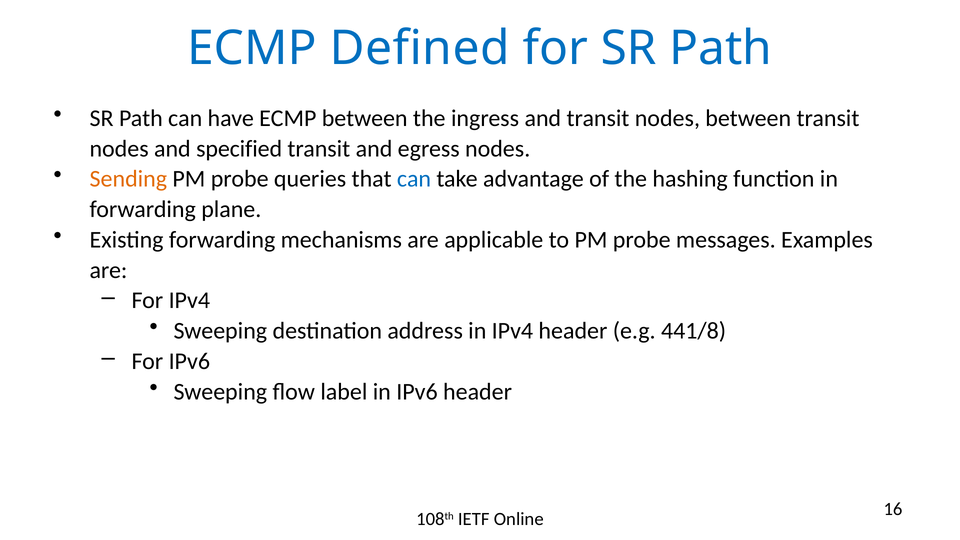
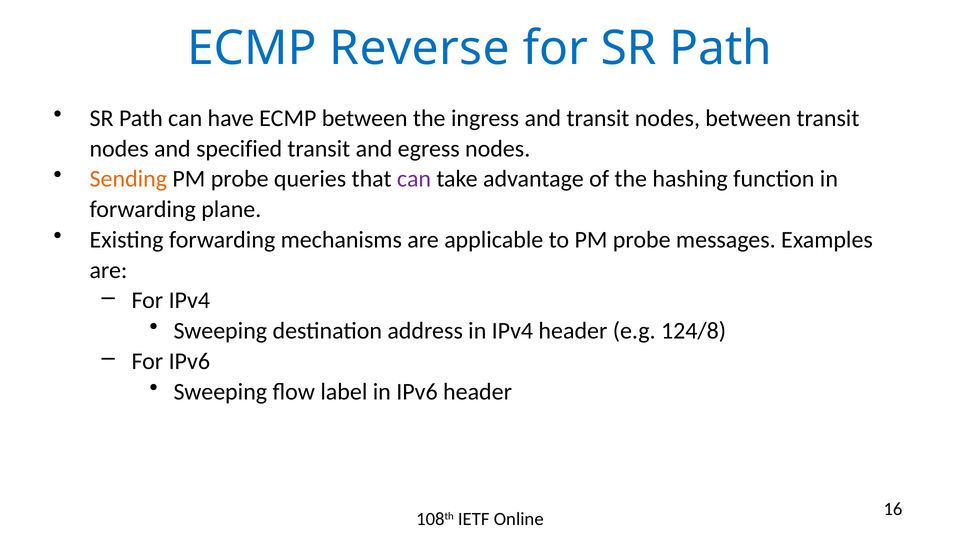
Defined: Defined -> Reverse (420, 48)
can colour: blue -> purple (414, 179)
441/8: 441/8 -> 124/8 (694, 331)
